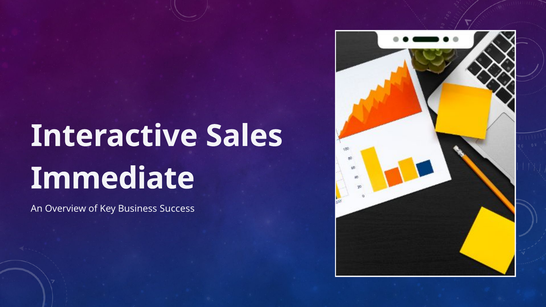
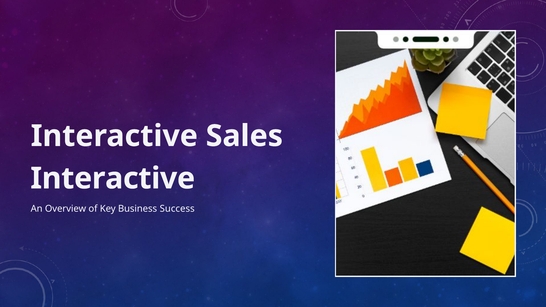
Immediate: Immediate -> Interactive (113, 179)
